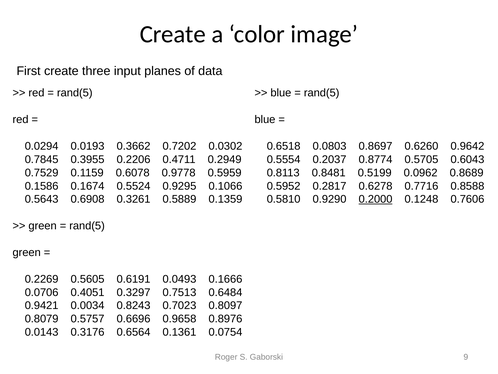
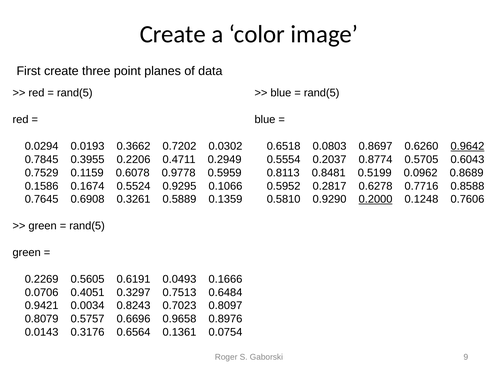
input: input -> point (127, 71)
0.9642 underline: none -> present (467, 146)
0.5643: 0.5643 -> 0.7645 (42, 199)
